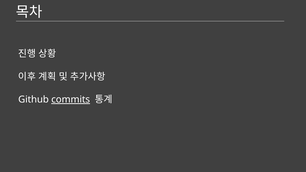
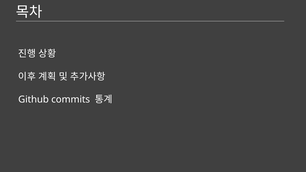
commits underline: present -> none (71, 100)
